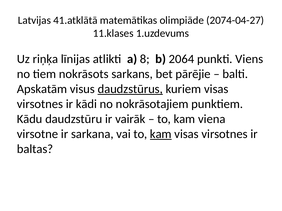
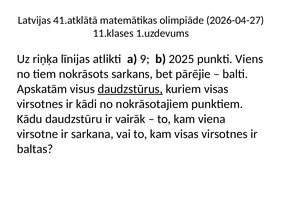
2074-04-27: 2074-04-27 -> 2026-04-27 (235, 20)
8: 8 -> 9 (145, 59)
2064: 2064 -> 2025 (181, 59)
kam underline: present -> none (161, 134)
